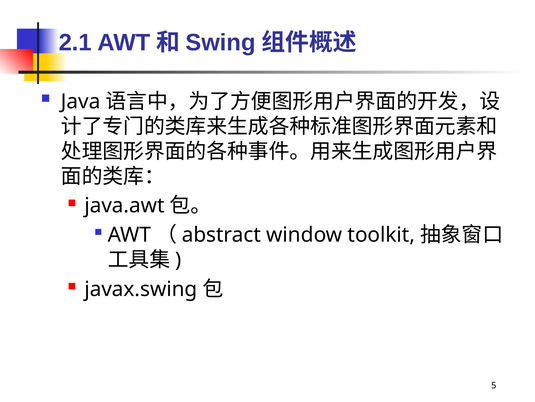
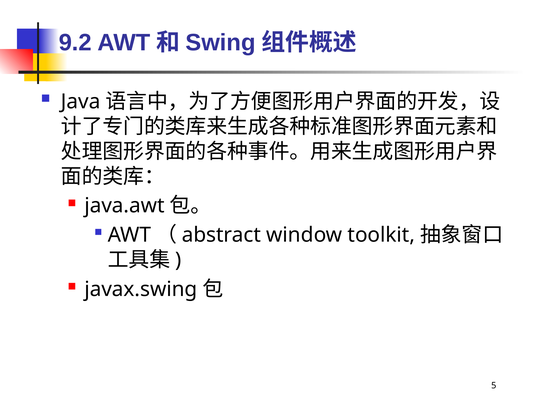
2.1: 2.1 -> 9.2 (75, 43)
